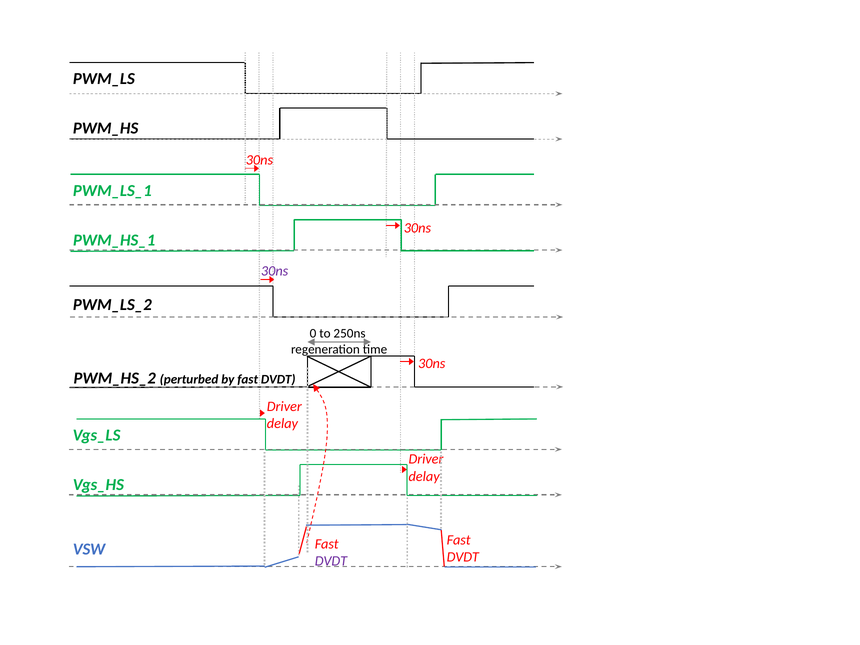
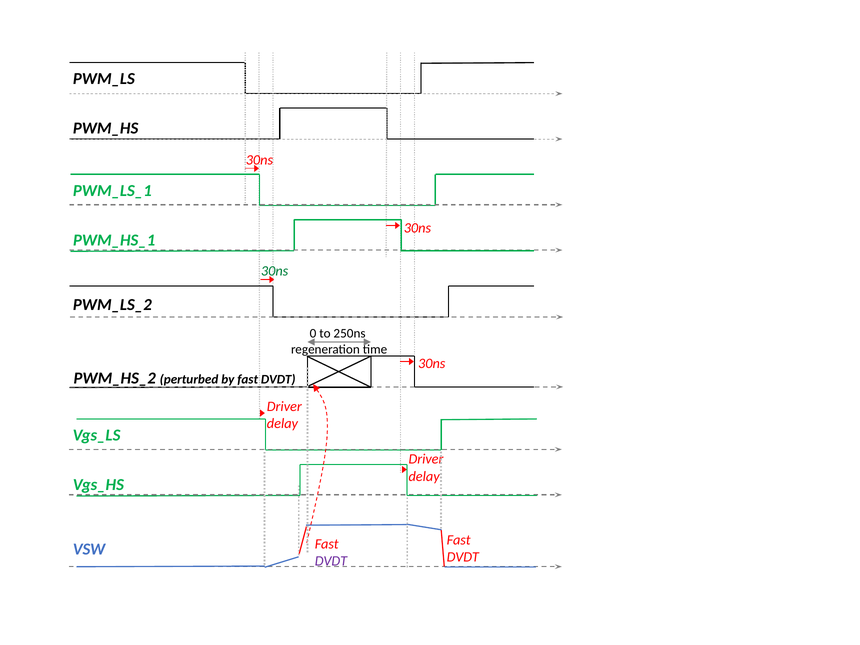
30ns colour: purple -> green (275, 271)
